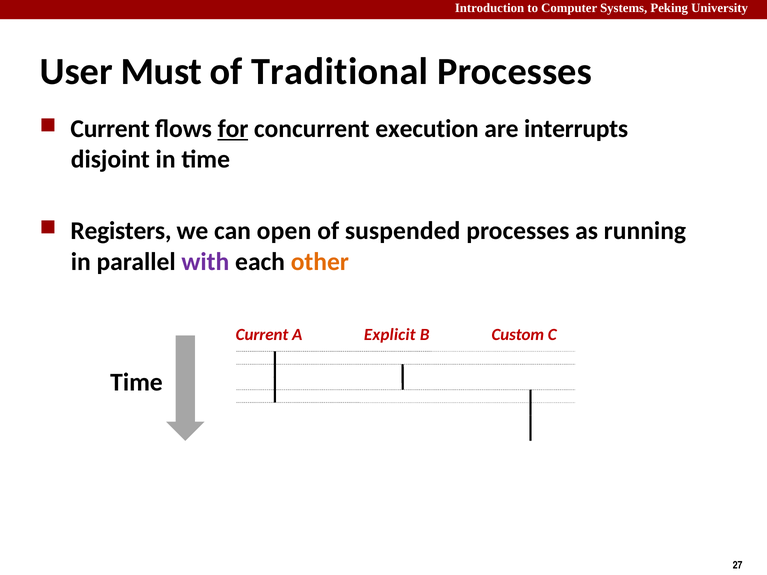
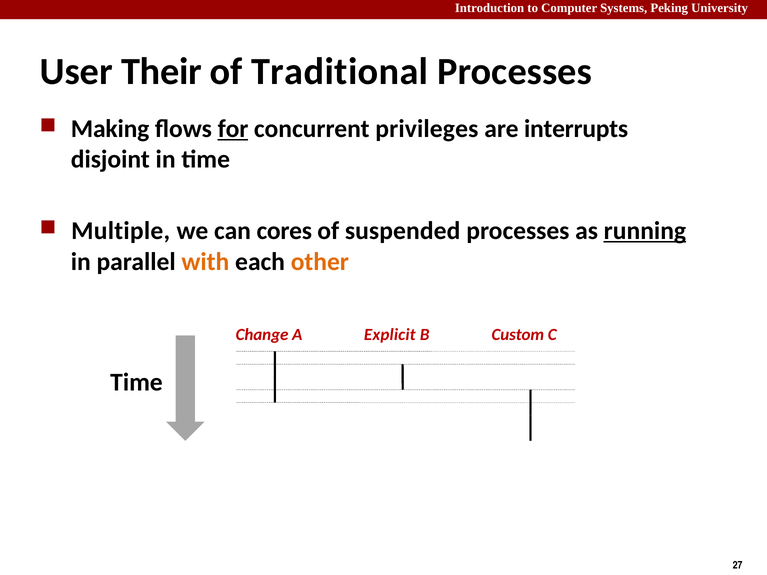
Must: Must -> Their (161, 71)
Current: Current -> Making (110, 129)
execution: execution -> privileges (427, 129)
Registers: Registers -> Multiple (121, 231)
open: open -> cores (284, 231)
running underline: none -> present (645, 231)
with colour: purple -> orange (205, 262)
Current: Current -> Change (262, 335)
